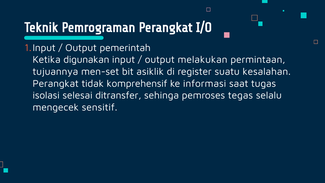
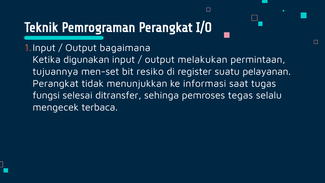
pemerintah: pemerintah -> bagaimana (125, 48)
asiklik: asiklik -> resiko (150, 72)
kesalahan: kesalahan -> pelayanan (267, 72)
komprehensif: komprehensif -> menunjukkan (137, 83)
isolasi: isolasi -> fungsi (46, 95)
sensitif: sensitif -> terbaca (100, 107)
